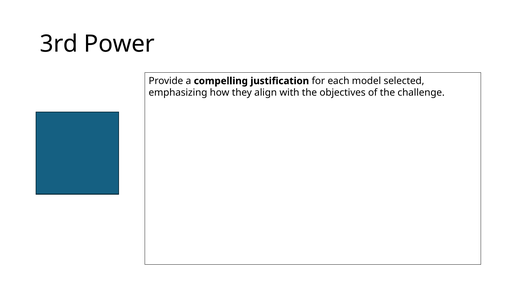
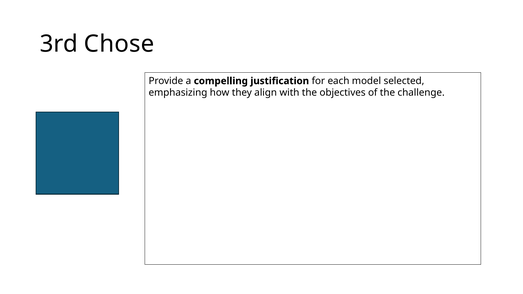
Power: Power -> Chose (119, 44)
